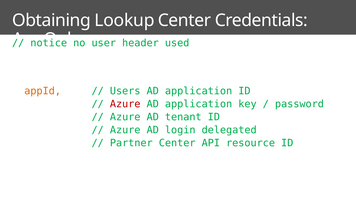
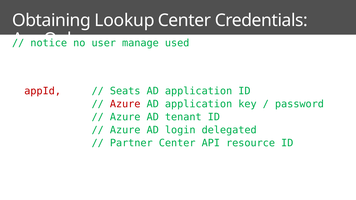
header: header -> manage (140, 43)
appId colour: orange -> red (43, 91)
Users: Users -> Seats (125, 91)
